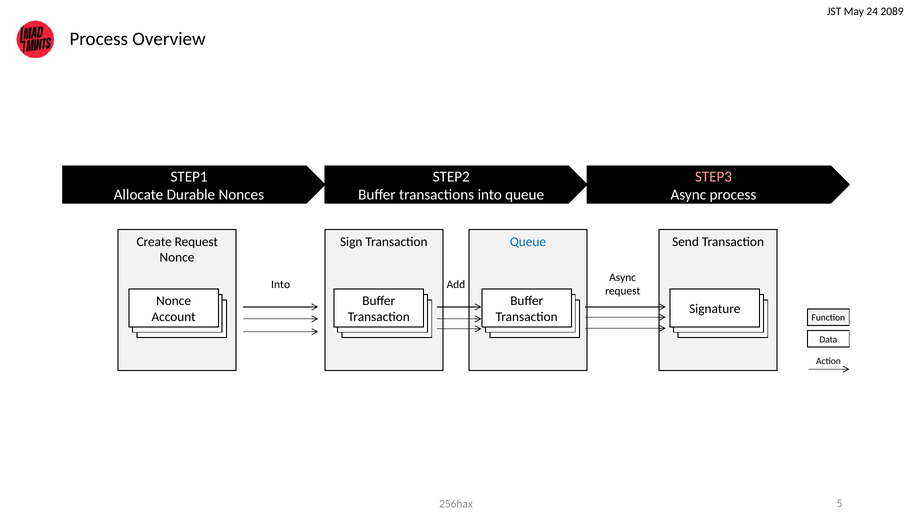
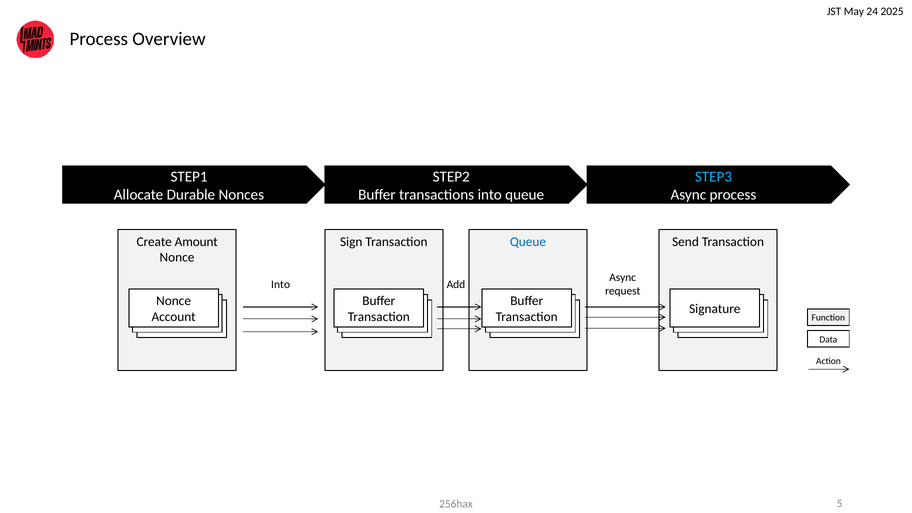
2089: 2089 -> 2025 (892, 12)
STEP3 colour: pink -> light blue (714, 177)
Create Request: Request -> Amount (196, 242)
